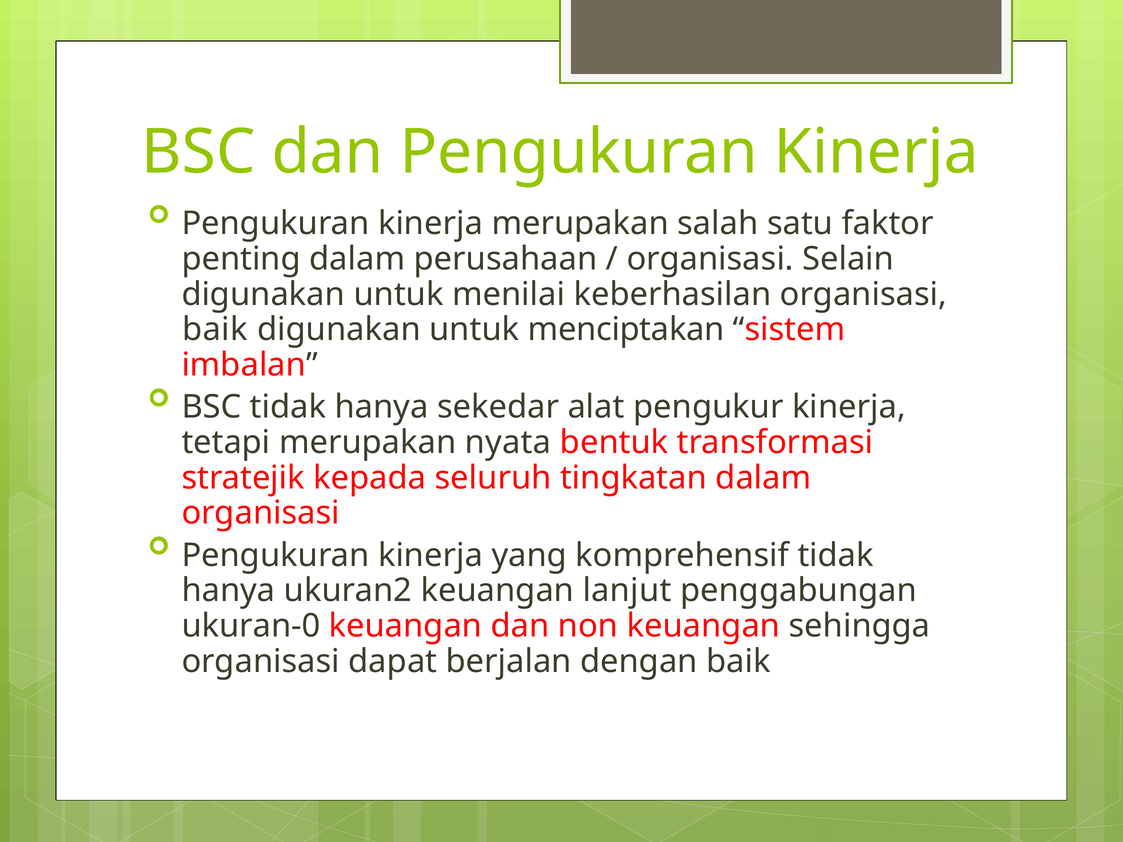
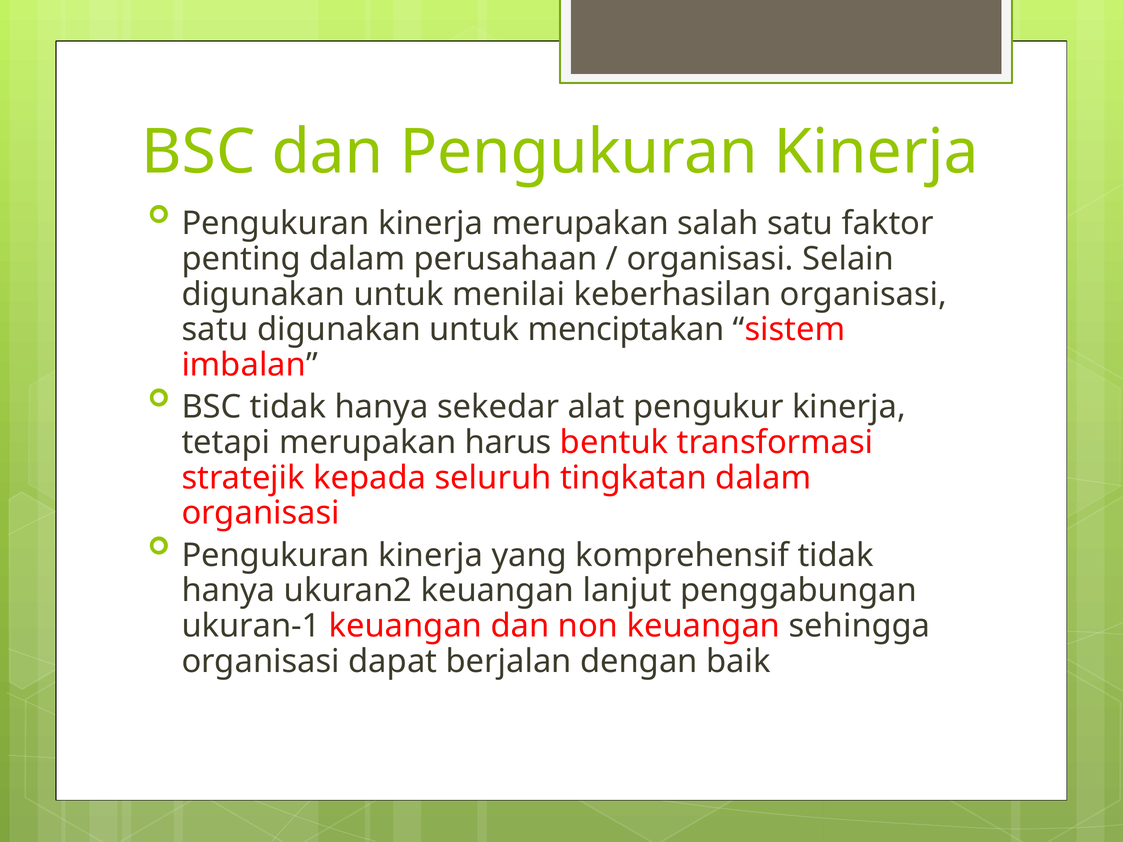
baik: baik -> satu (215, 330)
nyata: nyata -> harus (508, 443)
ukuran-0: ukuran-0 -> ukuran-1 (251, 626)
